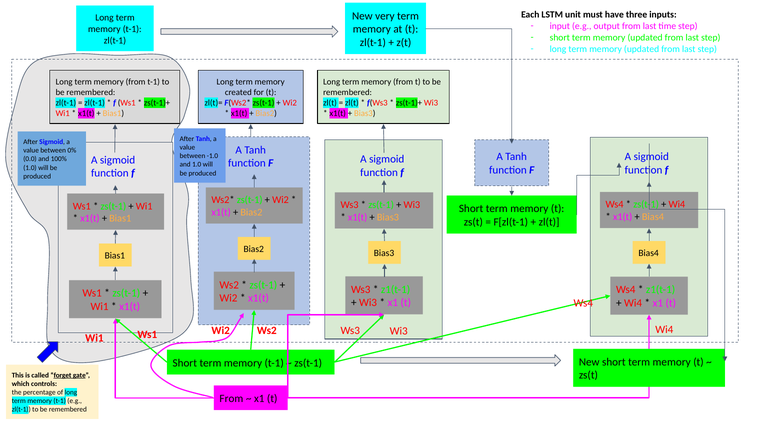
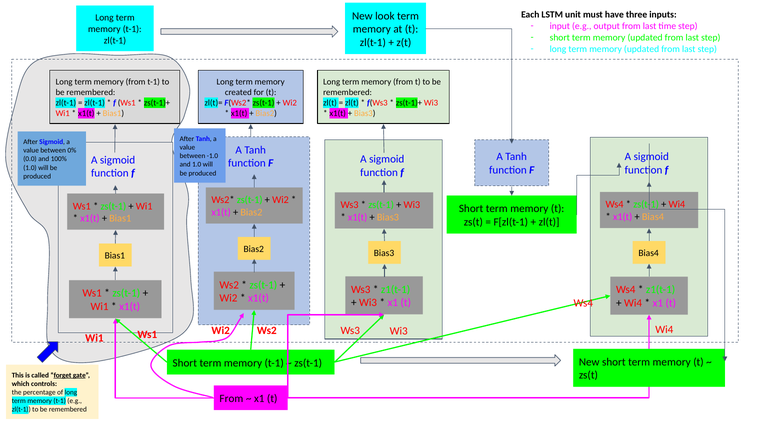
very: very -> look (385, 16)
